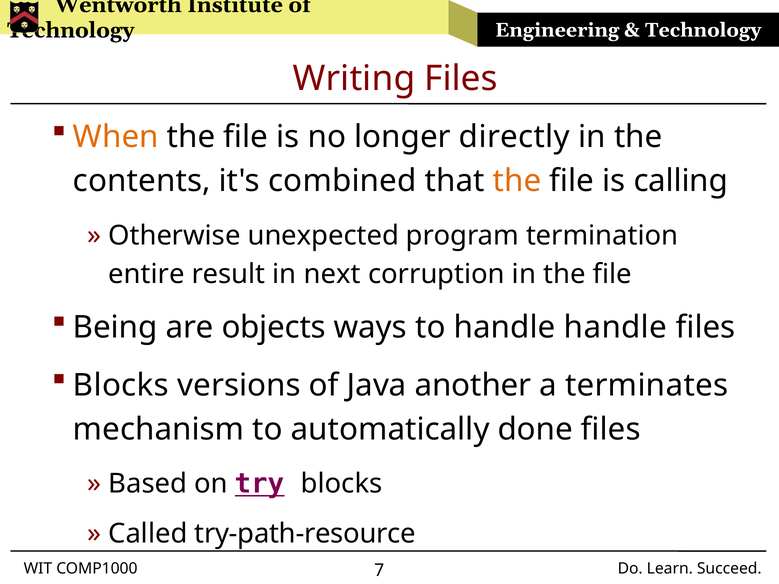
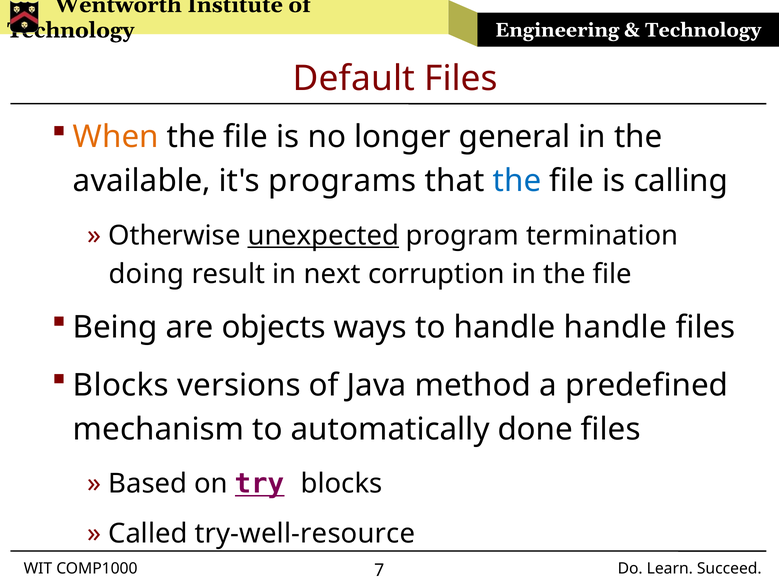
Writing: Writing -> Default (354, 79)
directly: directly -> general (515, 137)
contents: contents -> available (142, 181)
combined: combined -> programs (342, 181)
the colour: orange -> blue (517, 181)
unexpected underline: none -> present (323, 236)
entire: entire -> doing (146, 274)
another: another -> method (473, 385)
terminates: terminates -> predefined (647, 385)
try-path-resource: try-path-resource -> try-well-resource (305, 534)
